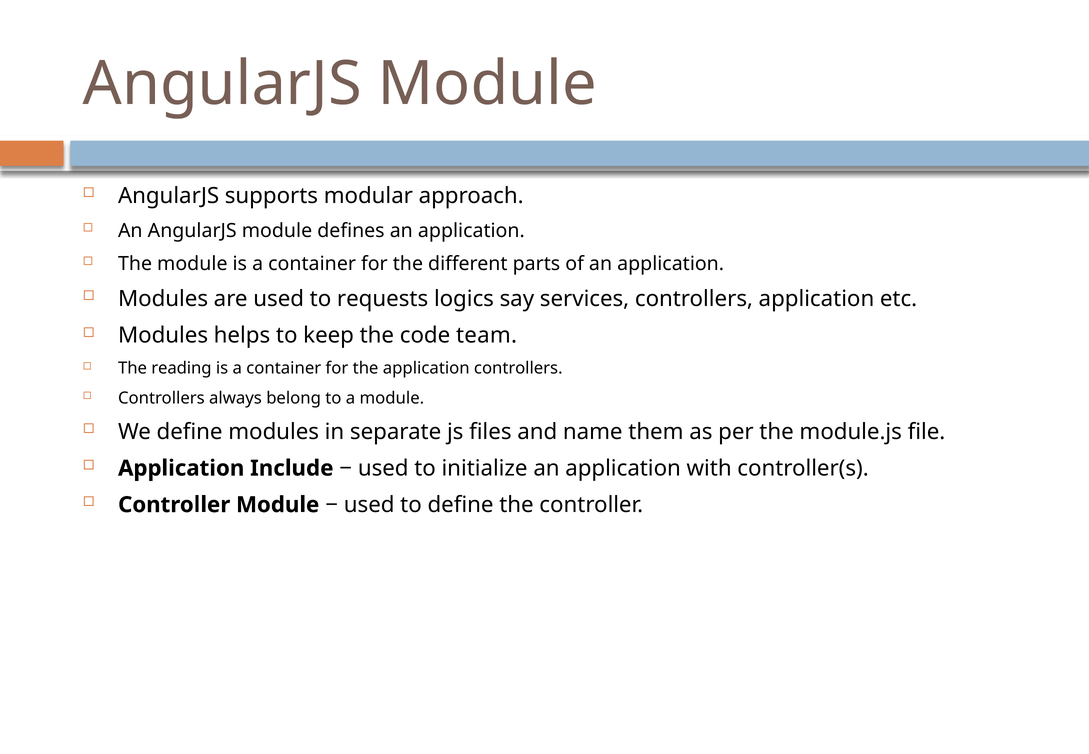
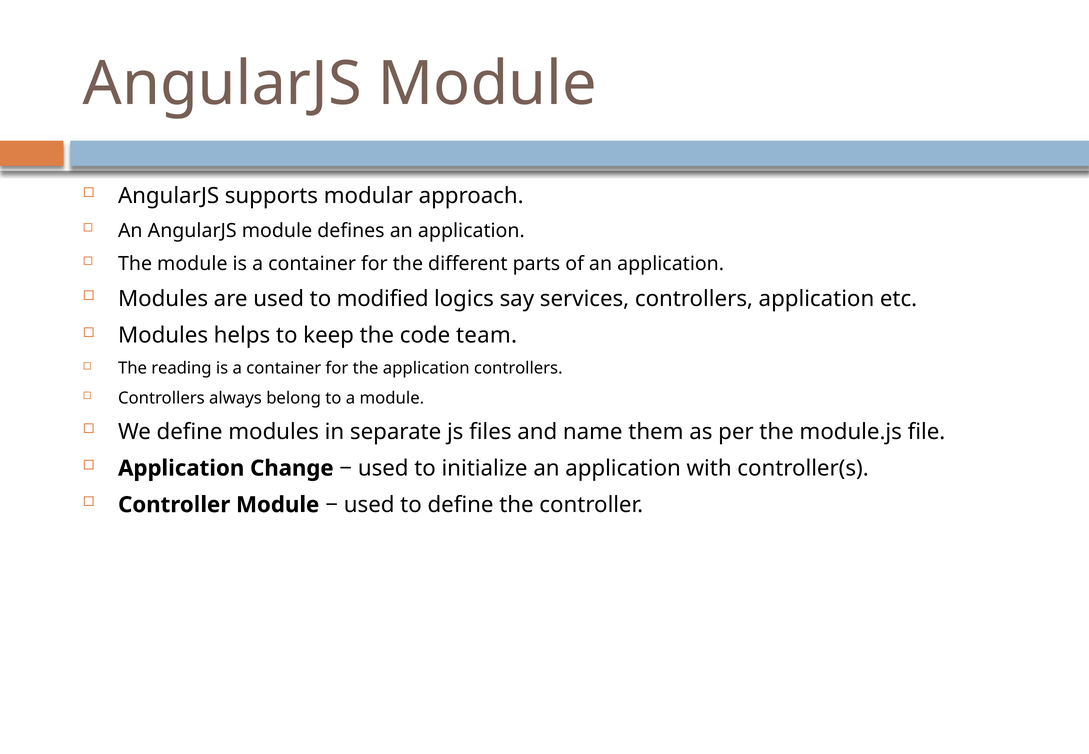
requests: requests -> modified (383, 299)
Include: Include -> Change (292, 468)
